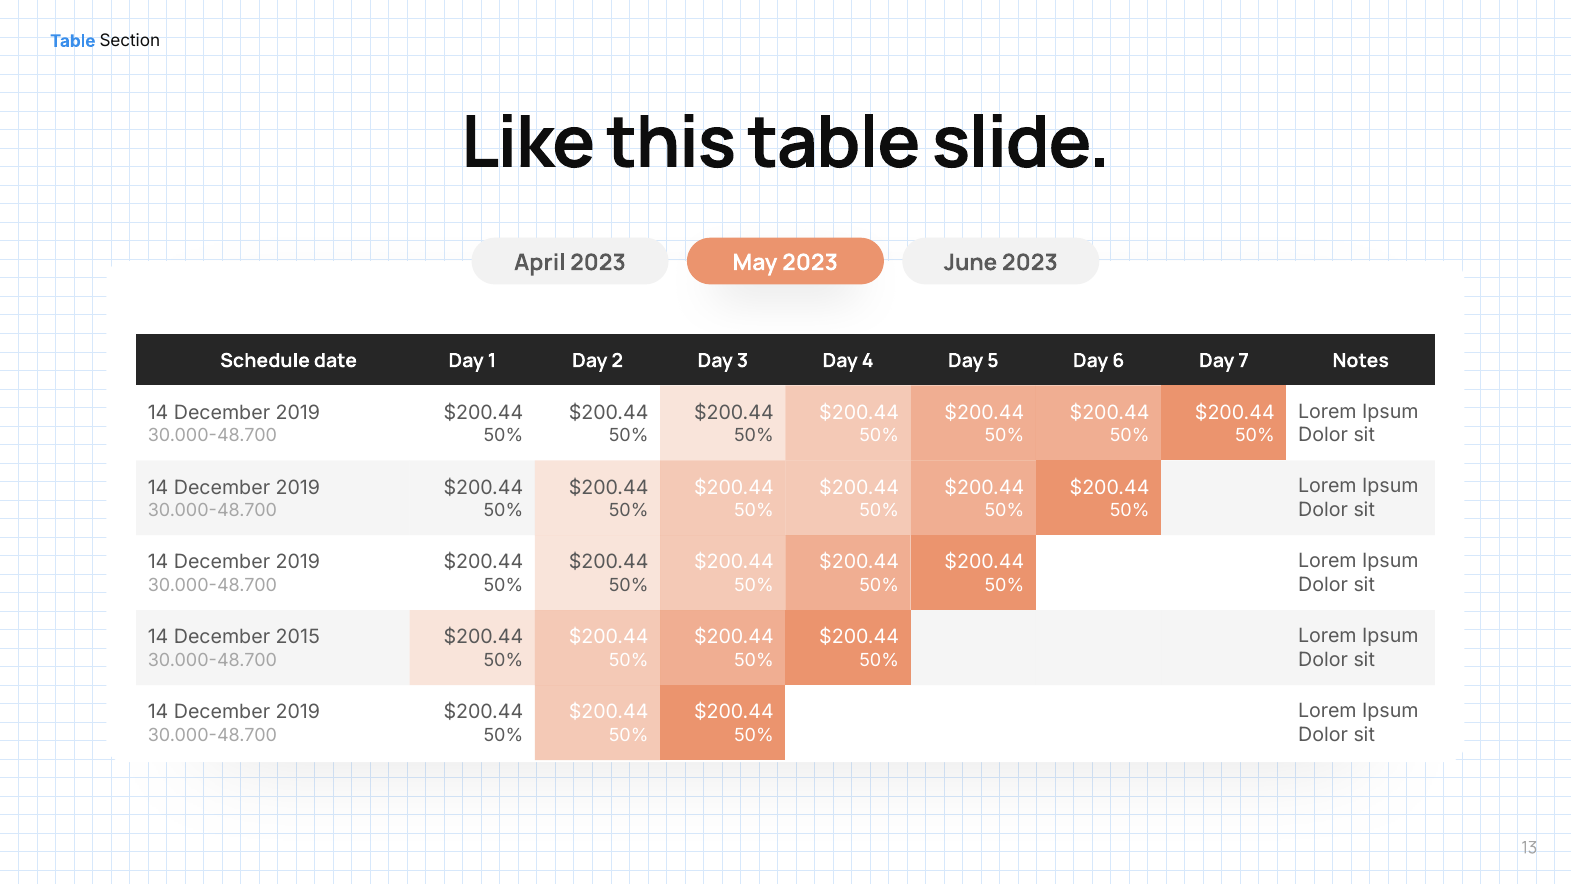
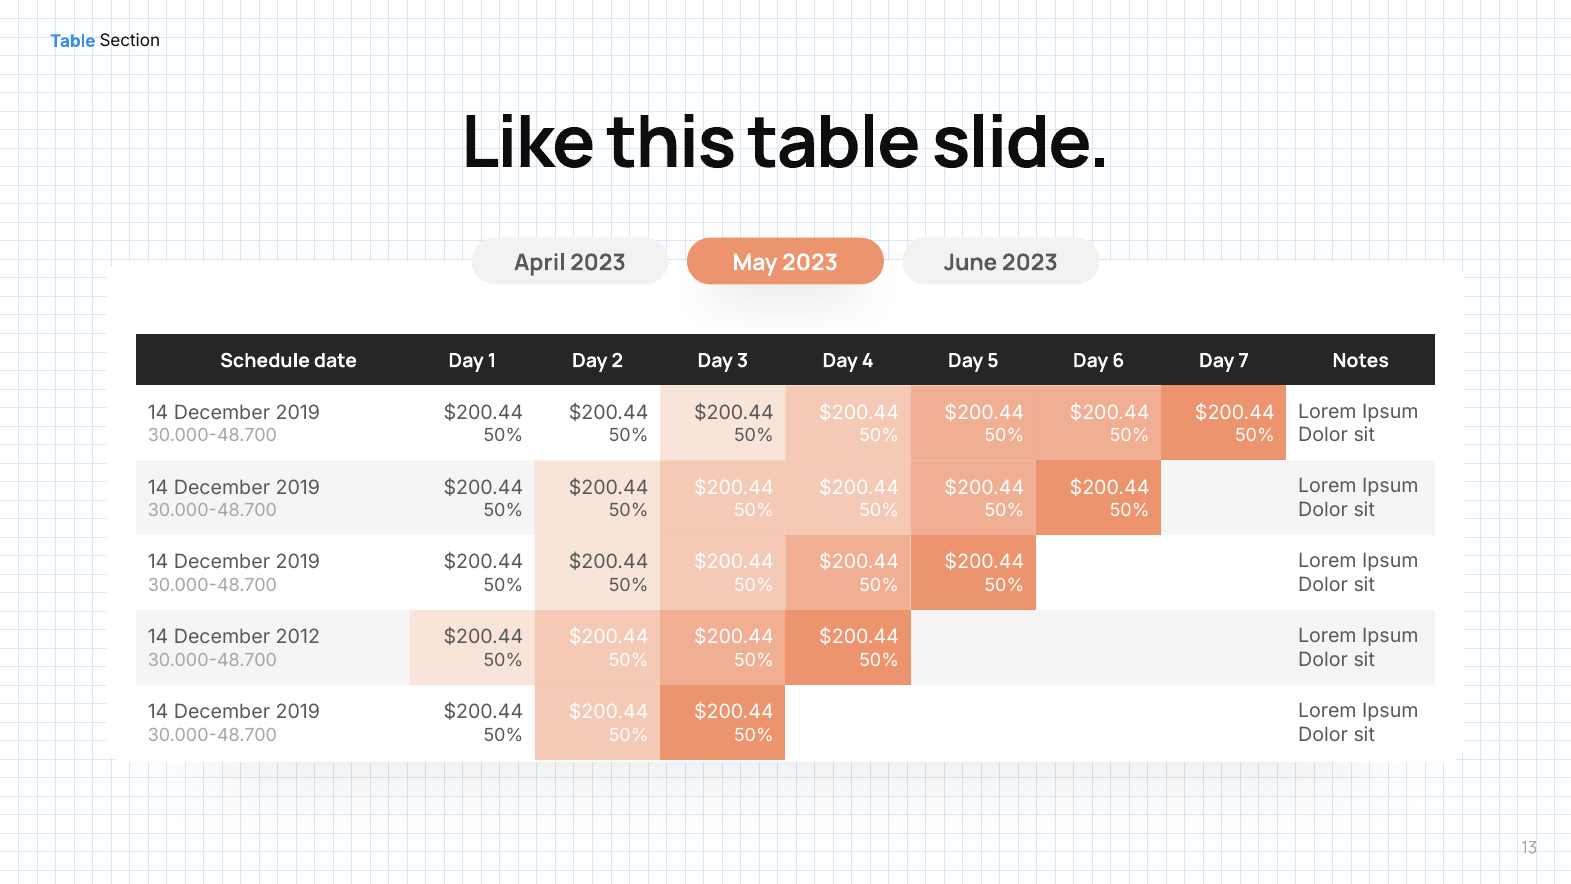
2015: 2015 -> 2012 (298, 637)
